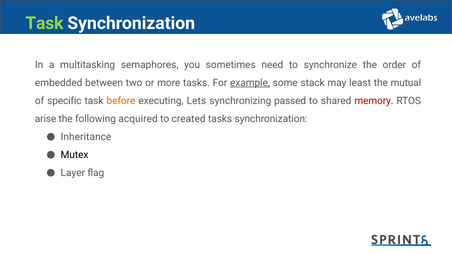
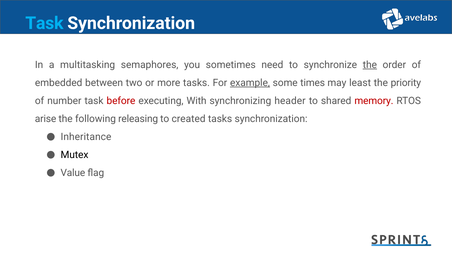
Task colour: light green -> light blue (44, 23)
the underline: none -> present (370, 65)
stack: stack -> times (313, 83)
mutual: mutual -> priority (406, 83)
specific: specific -> number (64, 101)
before colour: orange -> red (121, 101)
Lets: Lets -> With (197, 101)
passed: passed -> header (290, 101)
acquired: acquired -> releasing (138, 119)
Layer: Layer -> Value (73, 173)
